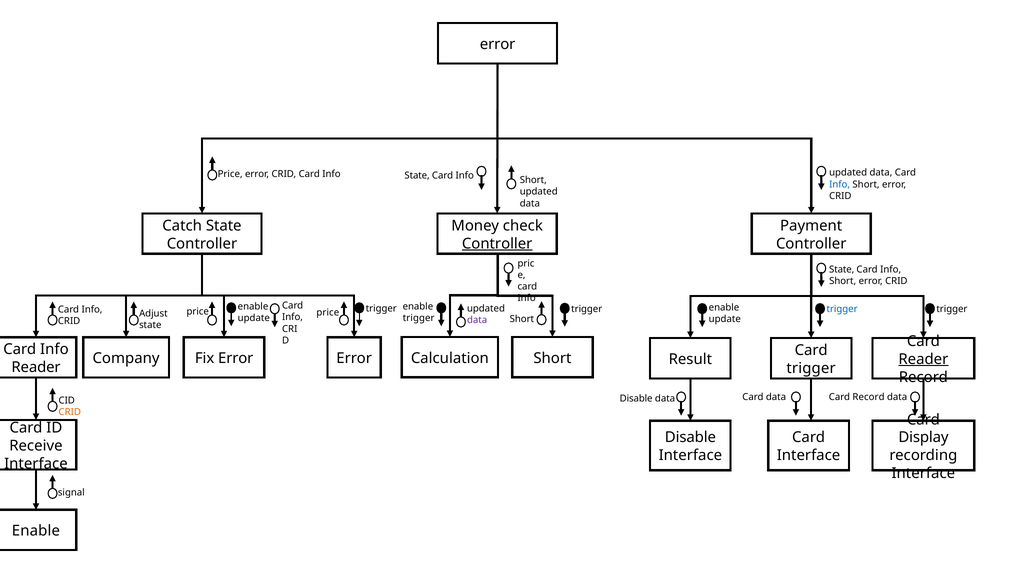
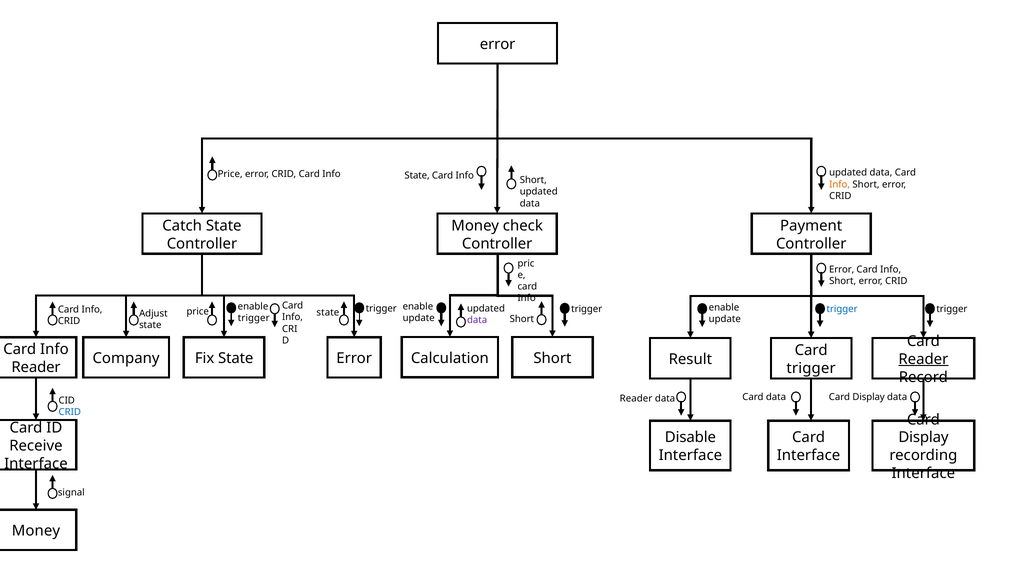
Info colour: blue -> orange (840, 184)
Controller underline: present -> none (497, 243)
State: State -> Error (842, 269)
price: price -> state (328, 312)
update: update -> trigger (254, 318)
trigger: trigger -> update (419, 318)
Fix Error: Error -> State (236, 358)
Disable: Disable -> Reader (636, 398)
data Card Record: Record -> Display (869, 397)
CRID colour: orange -> blue (70, 412)
Enable: Enable -> Money (36, 531)
